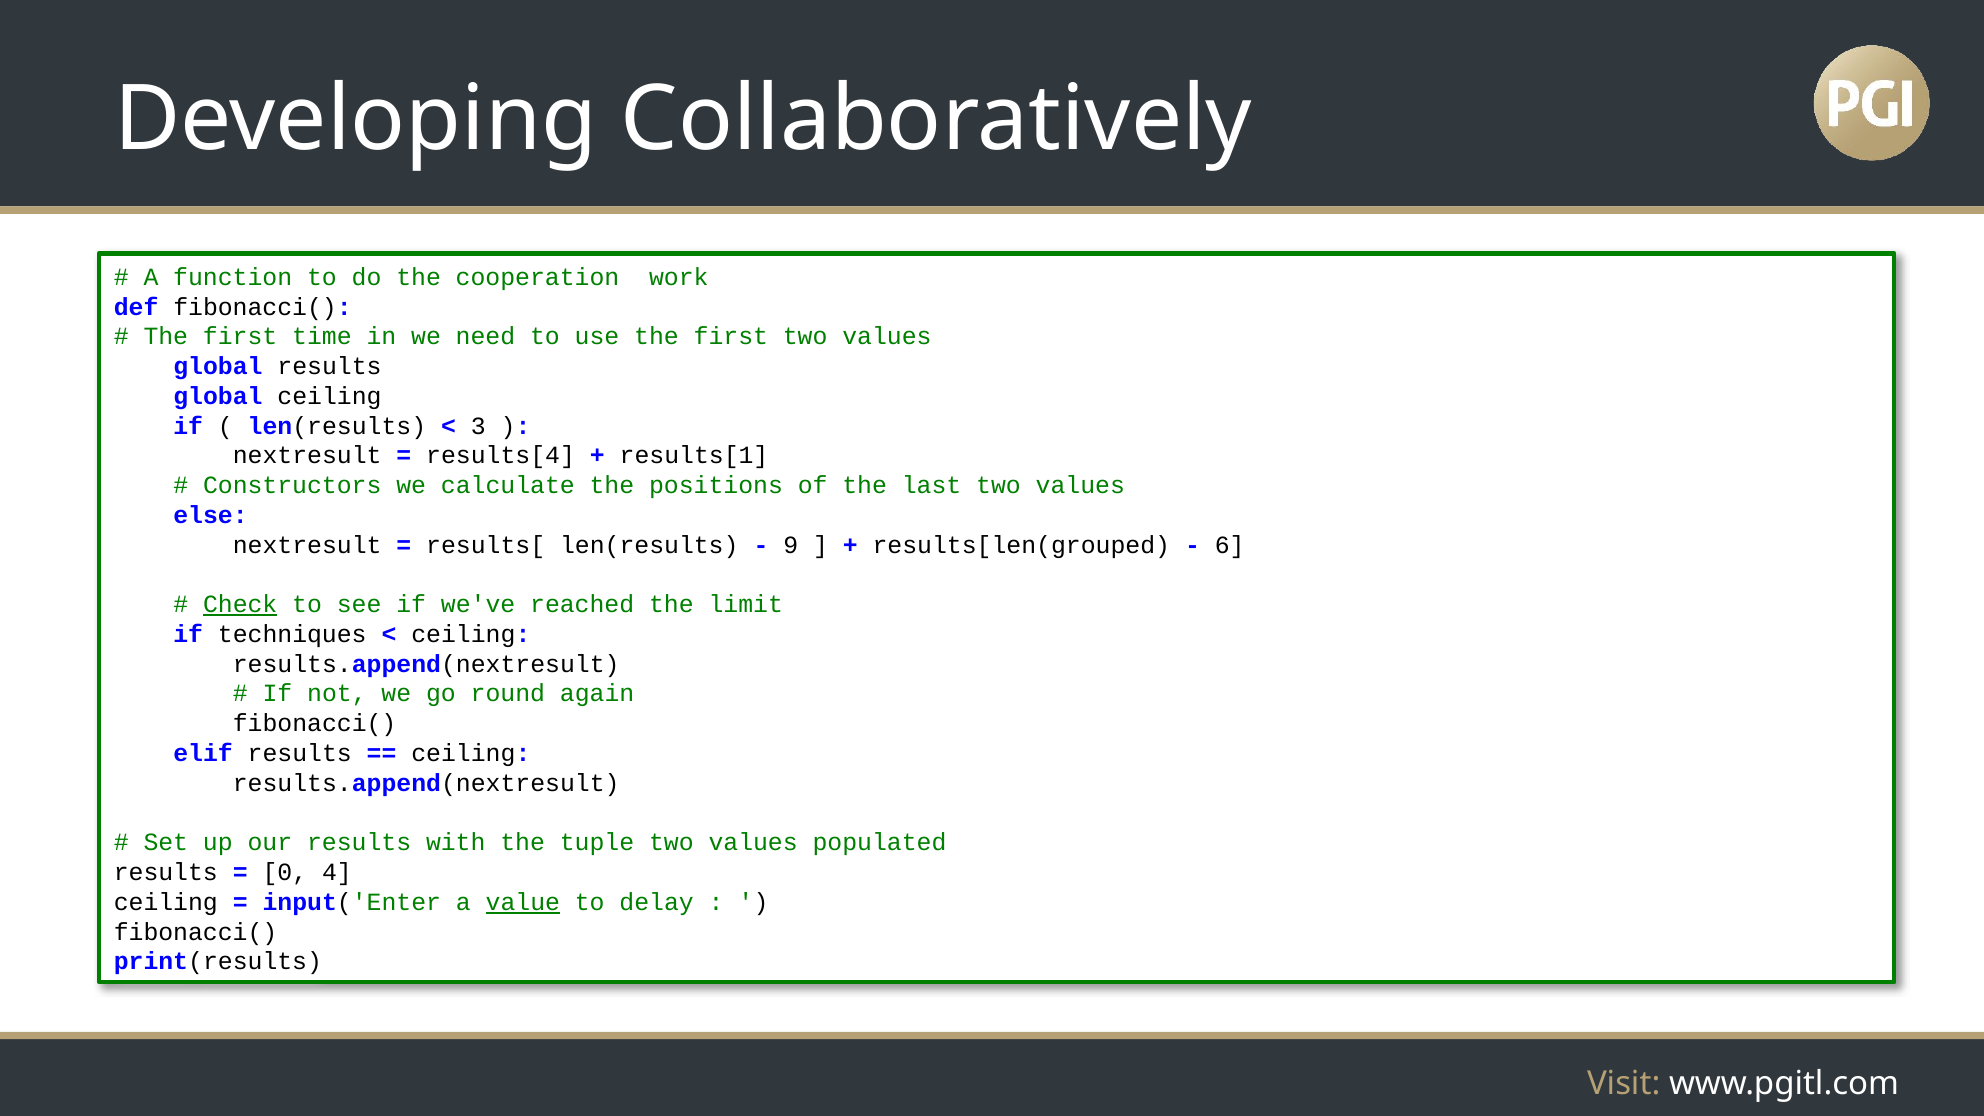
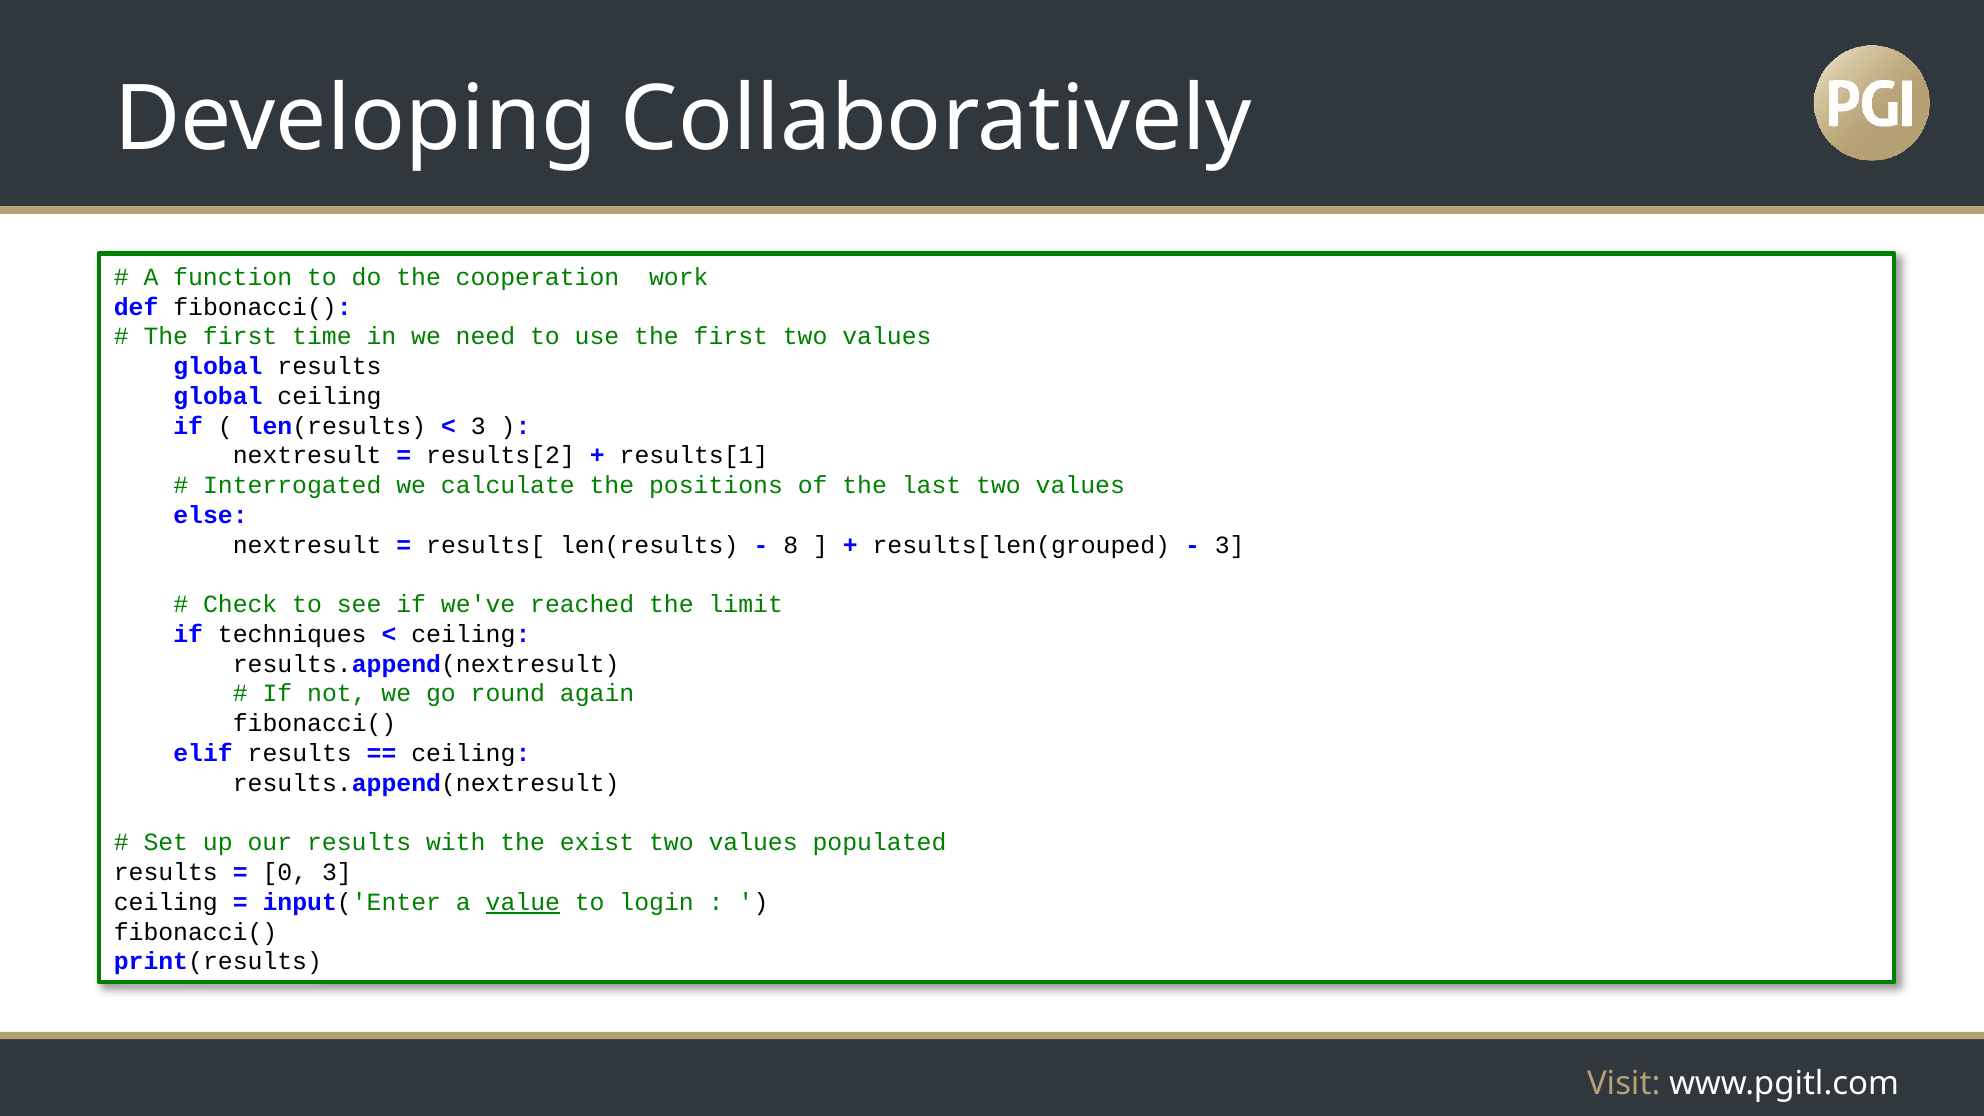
results[4: results[4 -> results[2 (501, 456)
Constructors: Constructors -> Interrogated (292, 485)
9: 9 -> 8 (791, 545)
6: 6 -> 3 (1230, 545)
Check underline: present -> none (240, 605)
tuple: tuple -> exist (597, 843)
0 4: 4 -> 3 (337, 872)
delay: delay -> login (657, 902)
